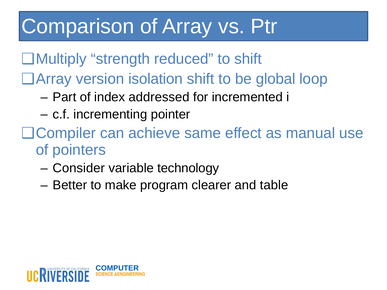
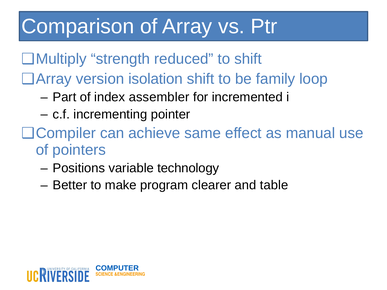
global: global -> family (276, 79)
addressed: addressed -> assembler (159, 97)
Consider: Consider -> Positions (79, 168)
